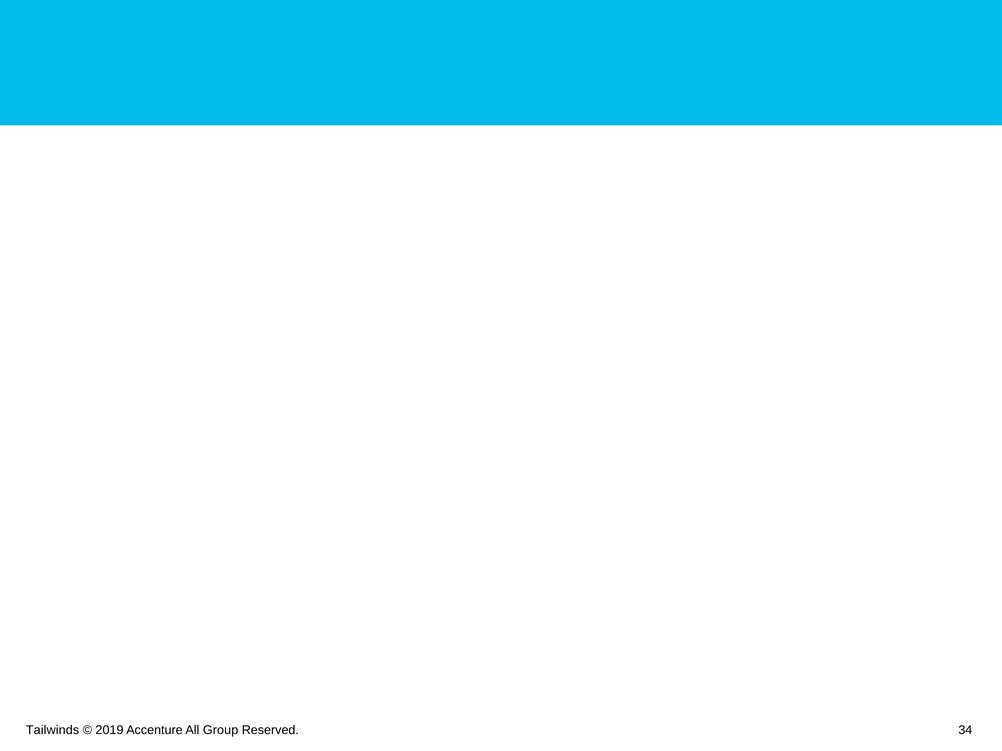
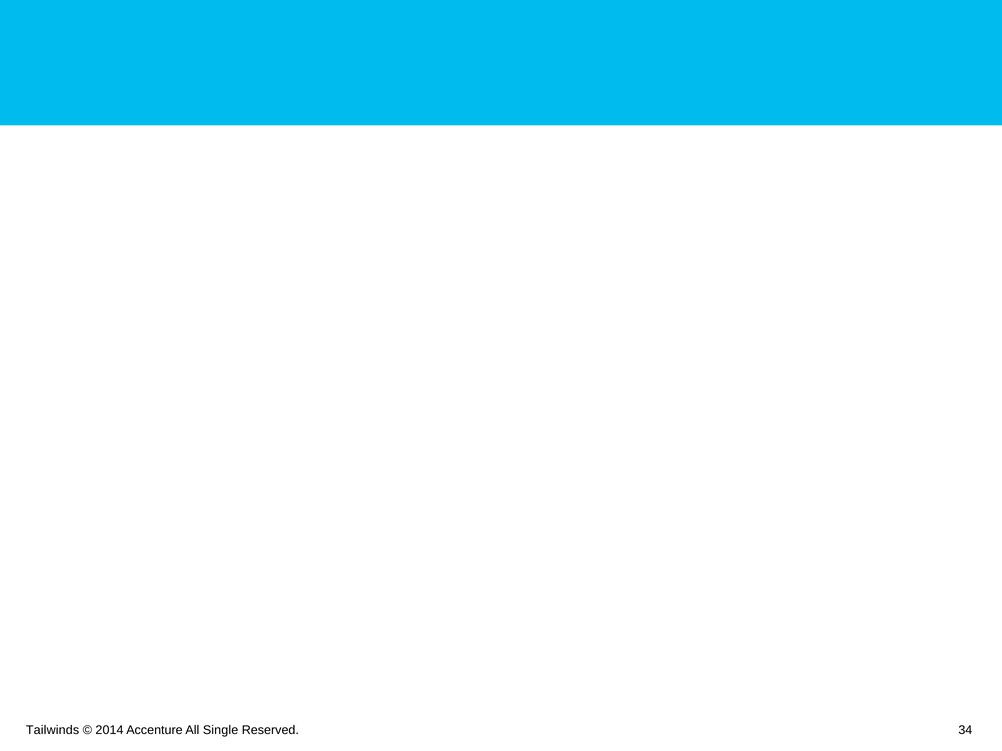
2019: 2019 -> 2014 (110, 731)
Group: Group -> Single (221, 731)
